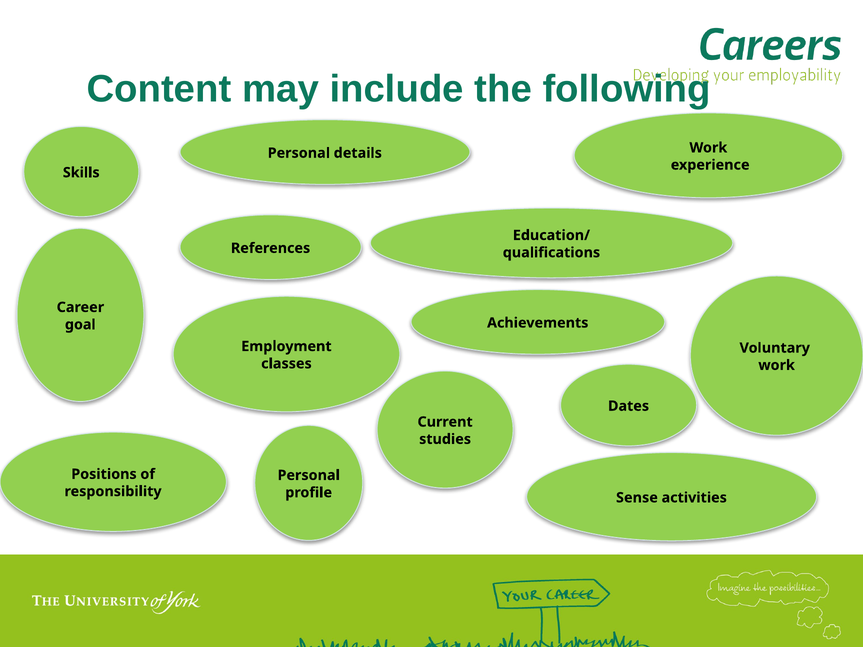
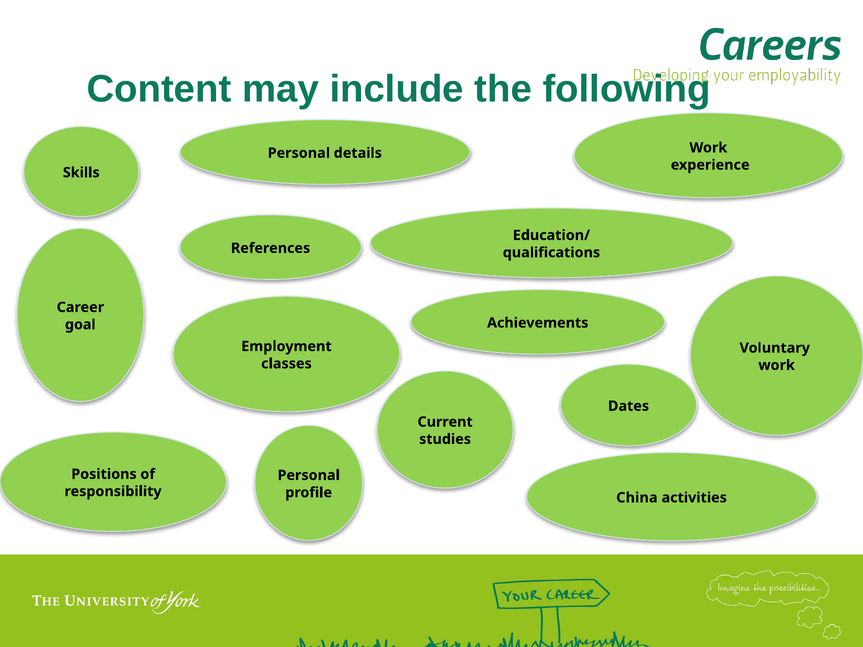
Sense: Sense -> China (637, 498)
